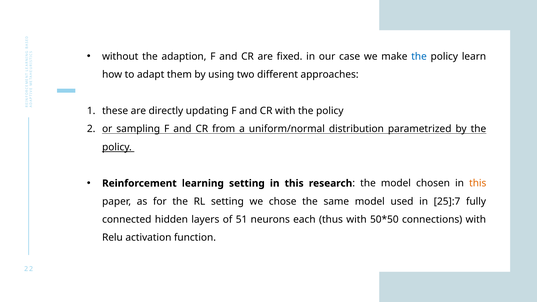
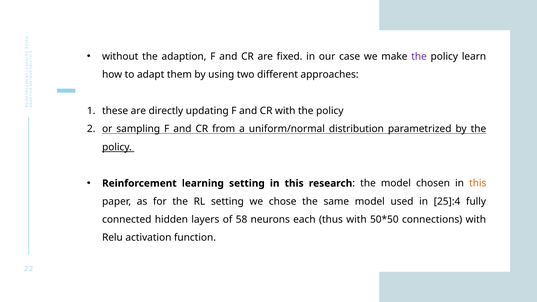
the colour: blue -> purple (419, 56)
25]:7: 25]:7 -> 25]:4 (447, 201)
51: 51 -> 58 (242, 220)
